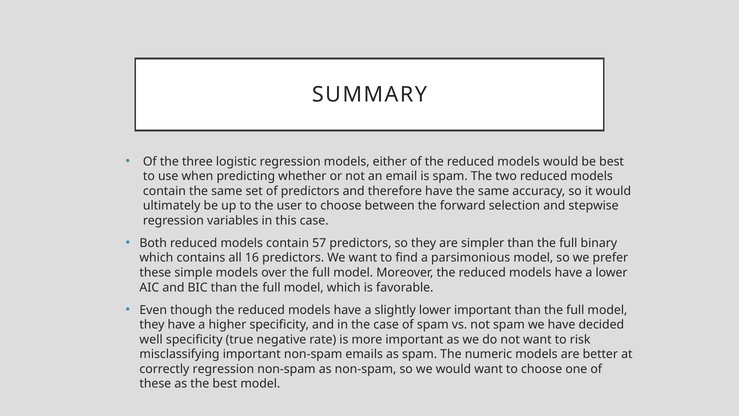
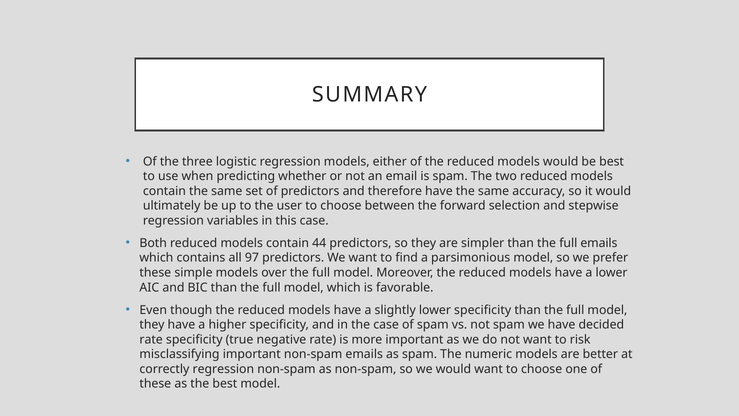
57: 57 -> 44 (319, 243)
full binary: binary -> emails (599, 243)
16: 16 -> 97 (252, 258)
lower important: important -> specificity (483, 310)
well: well -> rate (151, 339)
